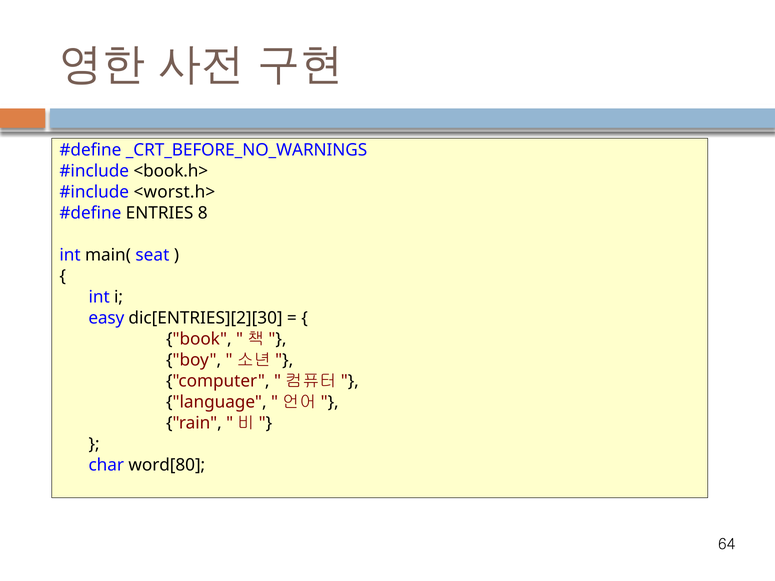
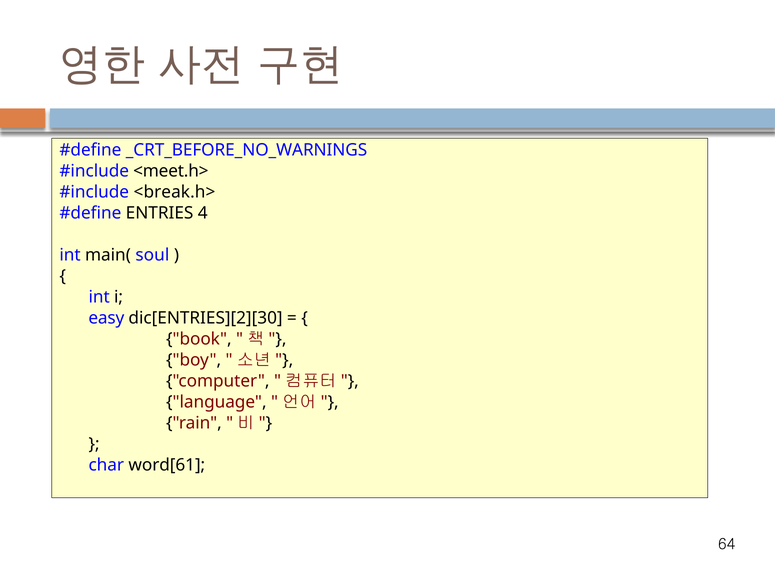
<book.h>: <book.h> -> <meet.h> (171, 171)
<worst.h>: <worst.h> -> <break.h> (174, 192)
8: 8 -> 4 (203, 213)
seat: seat -> soul (152, 255)
word[80: word[80 -> word[61 (167, 465)
